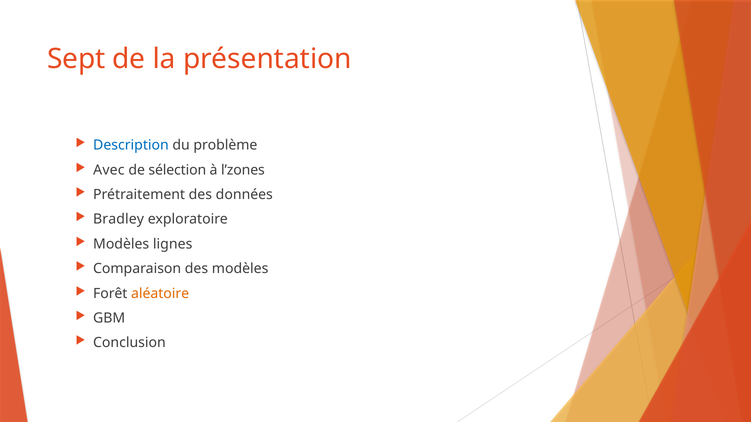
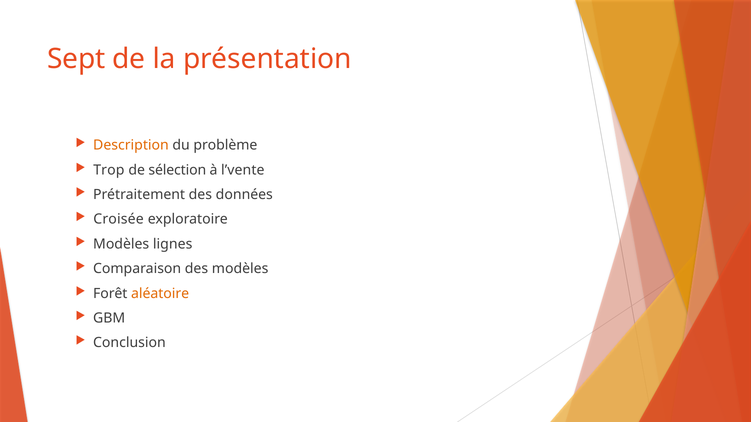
Description colour: blue -> orange (131, 145)
Avec: Avec -> Trop (109, 170)
l’zones: l’zones -> l’vente (243, 170)
Bradley: Bradley -> Croisée (119, 220)
